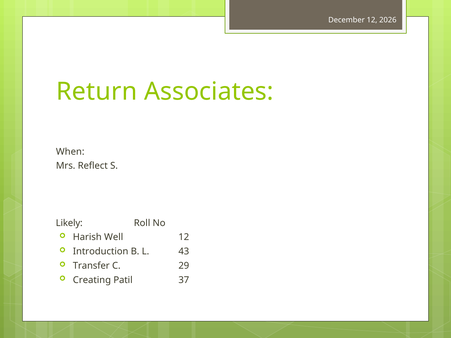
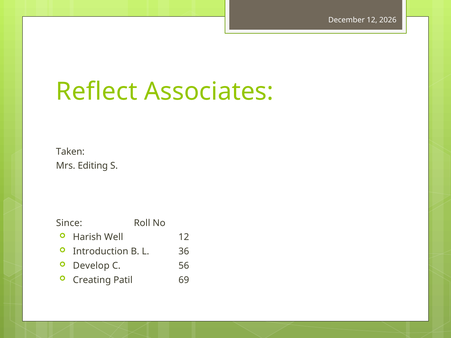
Return: Return -> Reflect (97, 92)
When: When -> Taken (70, 152)
Reflect: Reflect -> Editing (93, 166)
Likely: Likely -> Since (69, 223)
43: 43 -> 36 (184, 252)
Transfer: Transfer -> Develop (91, 266)
29: 29 -> 56 (184, 266)
37: 37 -> 69 (184, 280)
